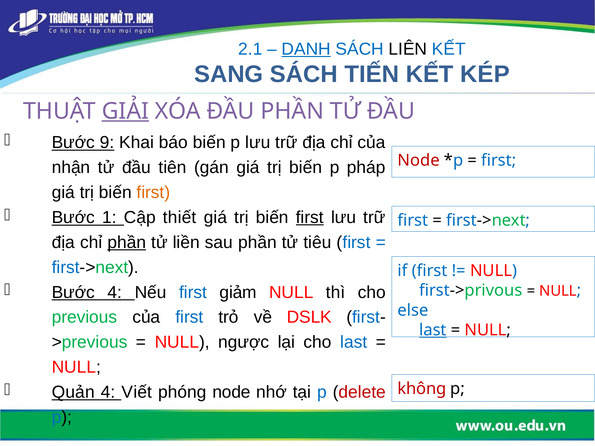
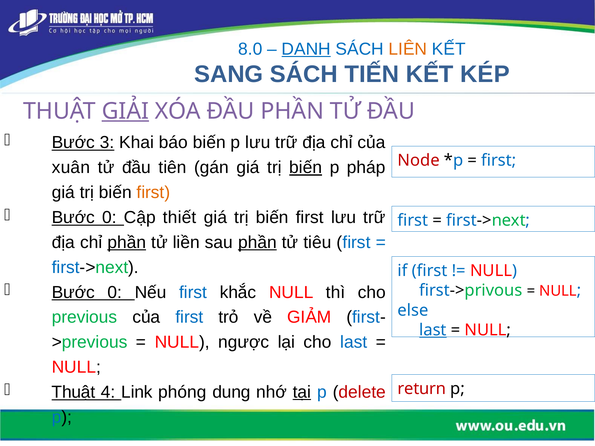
2.1: 2.1 -> 8.0 (250, 49)
LIÊN colour: black -> orange (408, 49)
9: 9 -> 3 (107, 143)
nhận: nhận -> xuân (71, 168)
biến underline: none -> present (306, 168)
1: 1 -> 0 (109, 218)
first underline: present -> none (310, 218)
phần underline: none -> present (257, 243)
4: 4 -> 0 (115, 292)
giảm: giảm -> khắc (238, 292)
DSLK: DSLK -> GIẢM (309, 317)
Quản: Quản -> Thuật (73, 392)
Viết: Viết -> Link (137, 392)
node: node -> dung (231, 392)
tại underline: none -> present (302, 392)
không: không -> return (422, 389)
